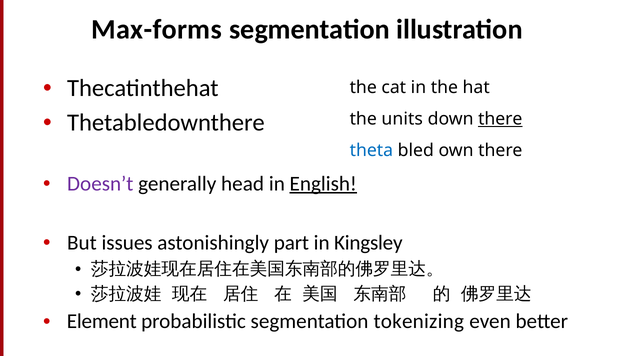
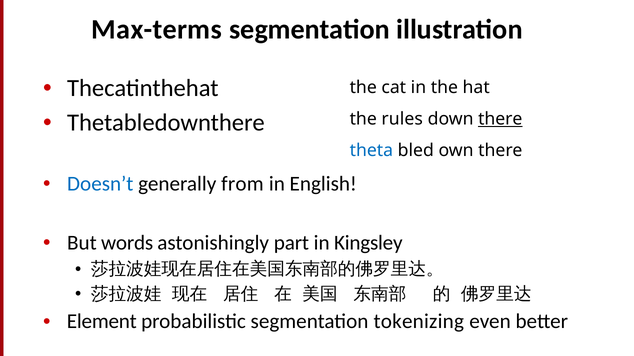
Max-forms: Max-forms -> Max-terms (157, 29)
units: units -> rules (402, 119)
Doesn’t colour: purple -> blue (100, 184)
head: head -> from (242, 184)
English underline: present -> none (323, 184)
issues: issues -> words (127, 243)
